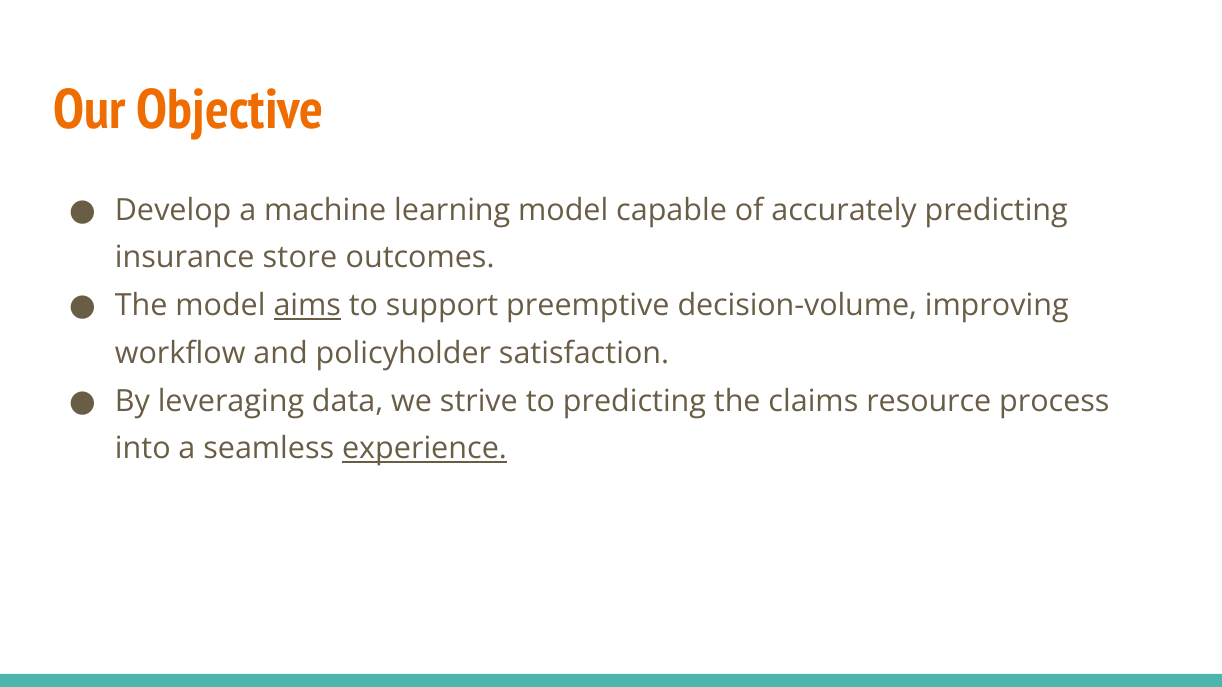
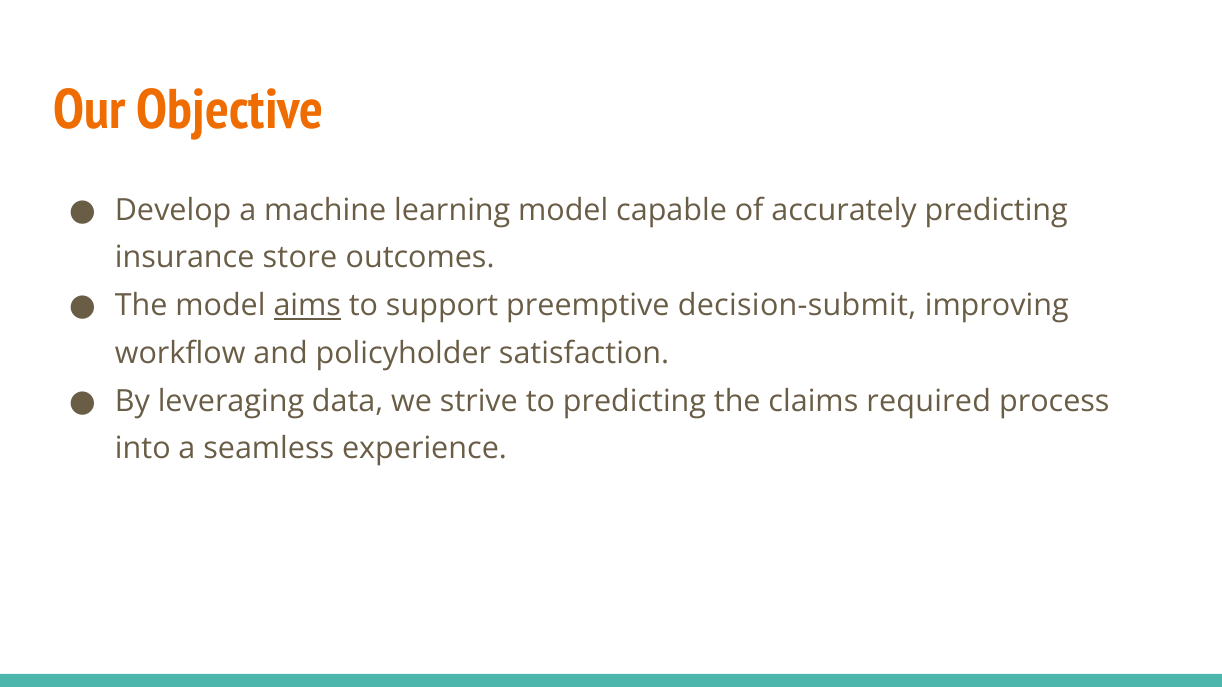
decision-volume: decision-volume -> decision-submit (797, 306)
resource: resource -> required (929, 401)
experience underline: present -> none (425, 449)
